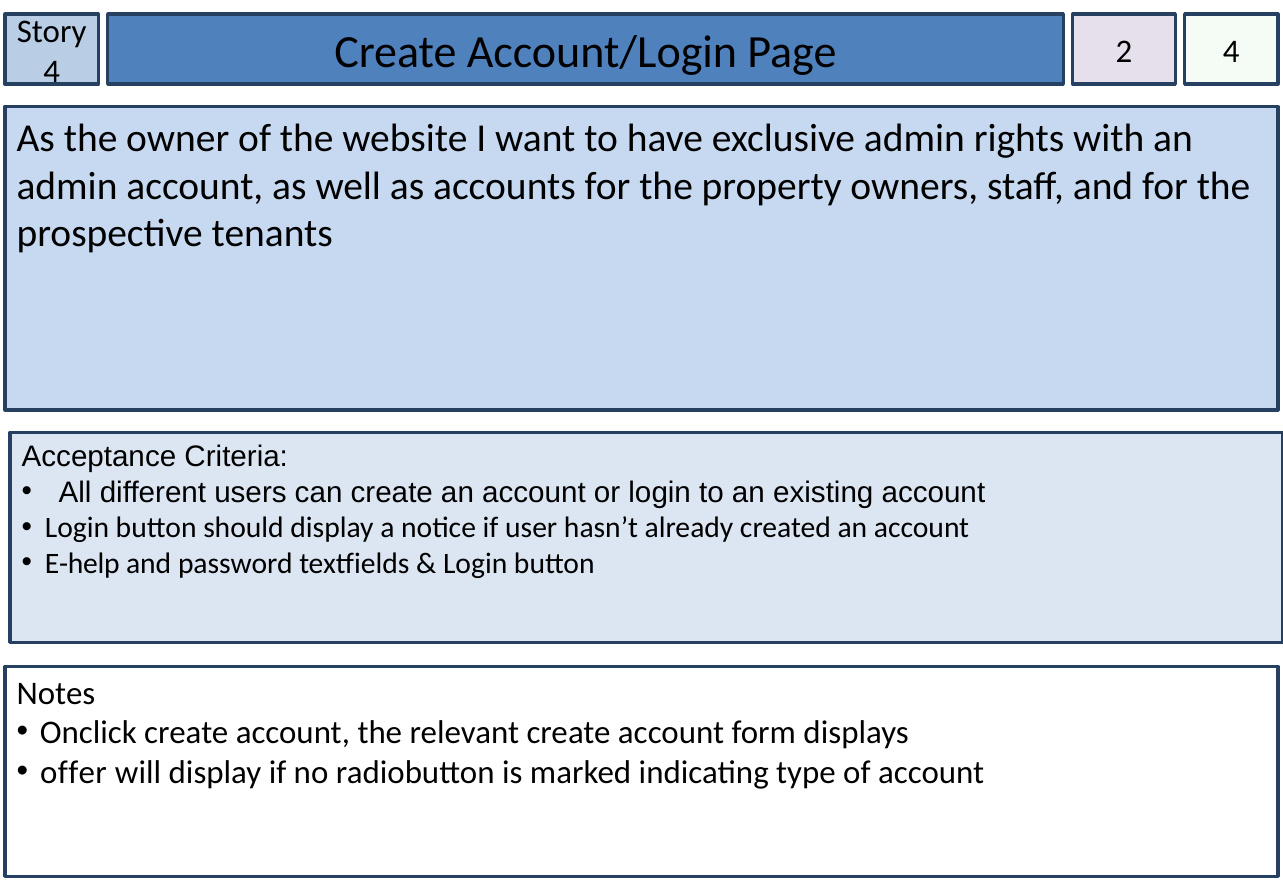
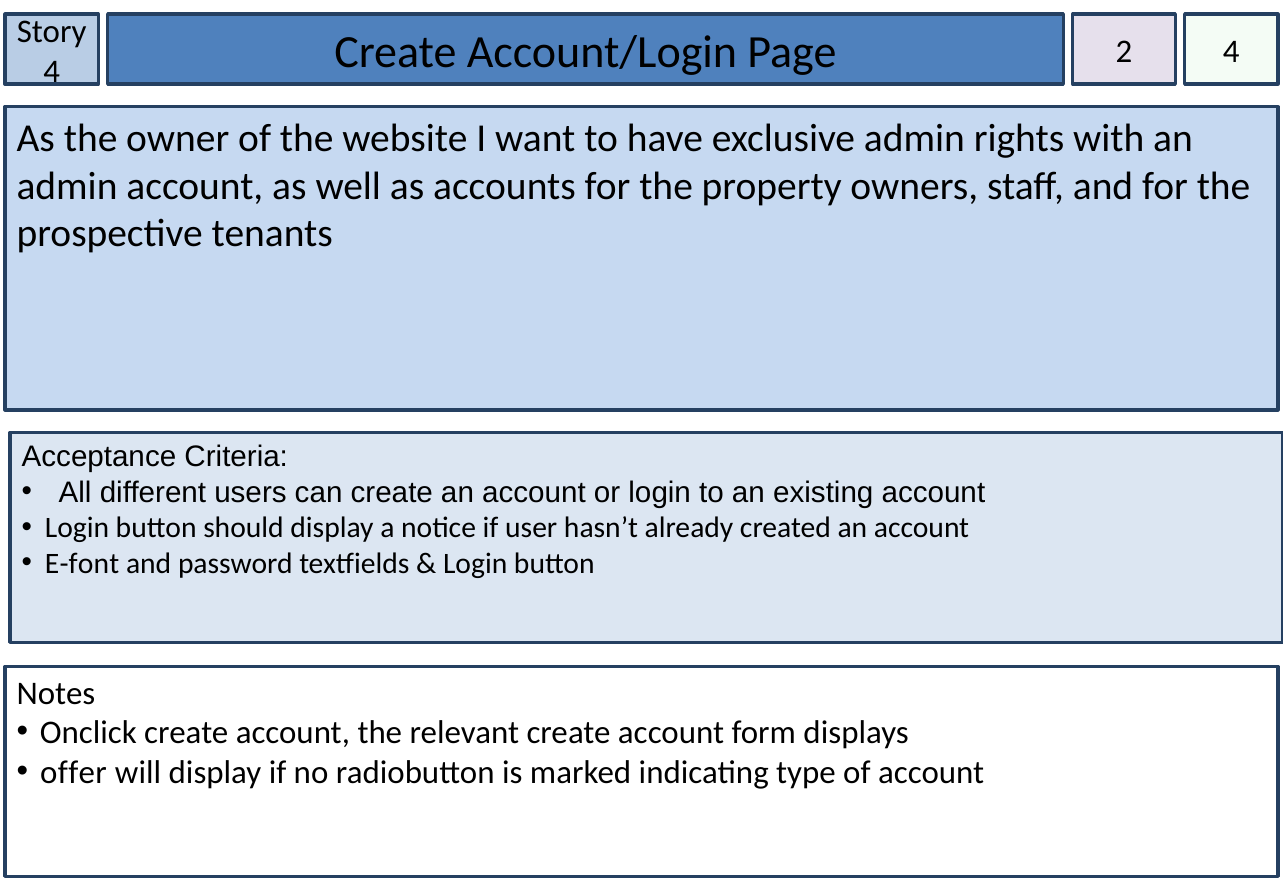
E-help: E-help -> E-font (82, 563)
